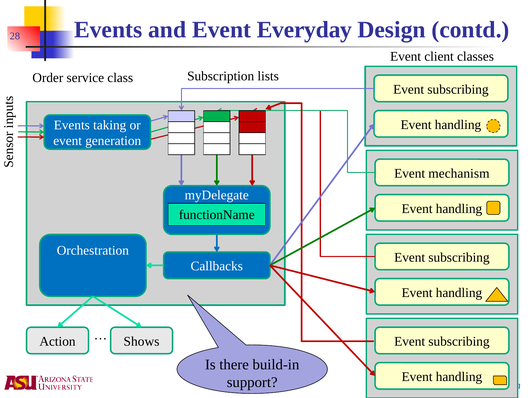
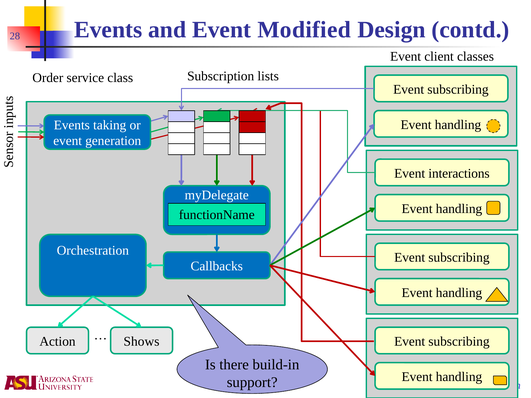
Everyday: Everyday -> Modified (304, 30)
mechanism: mechanism -> interactions (459, 173)
